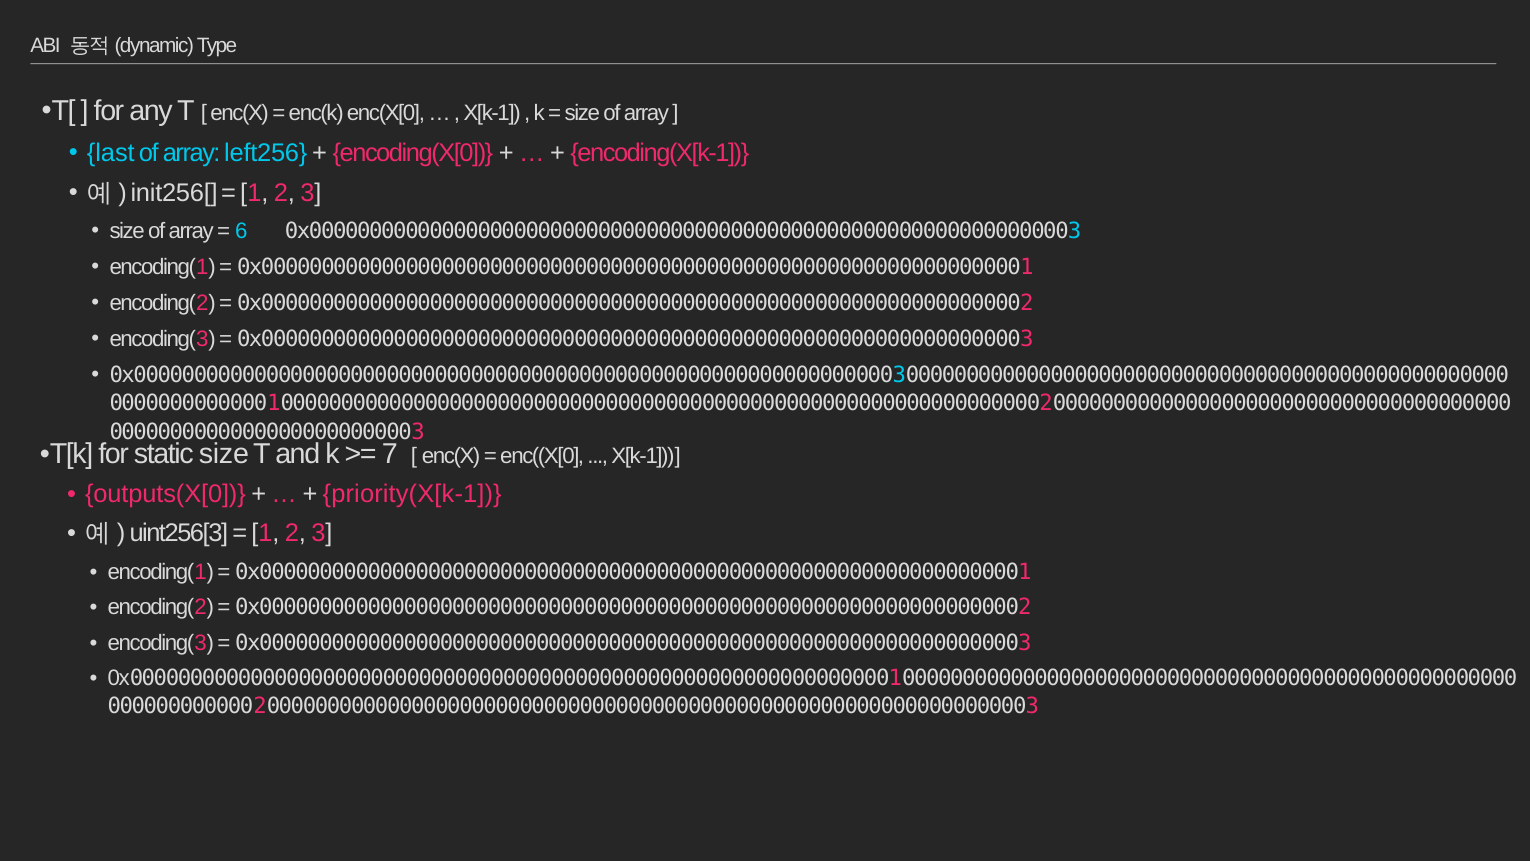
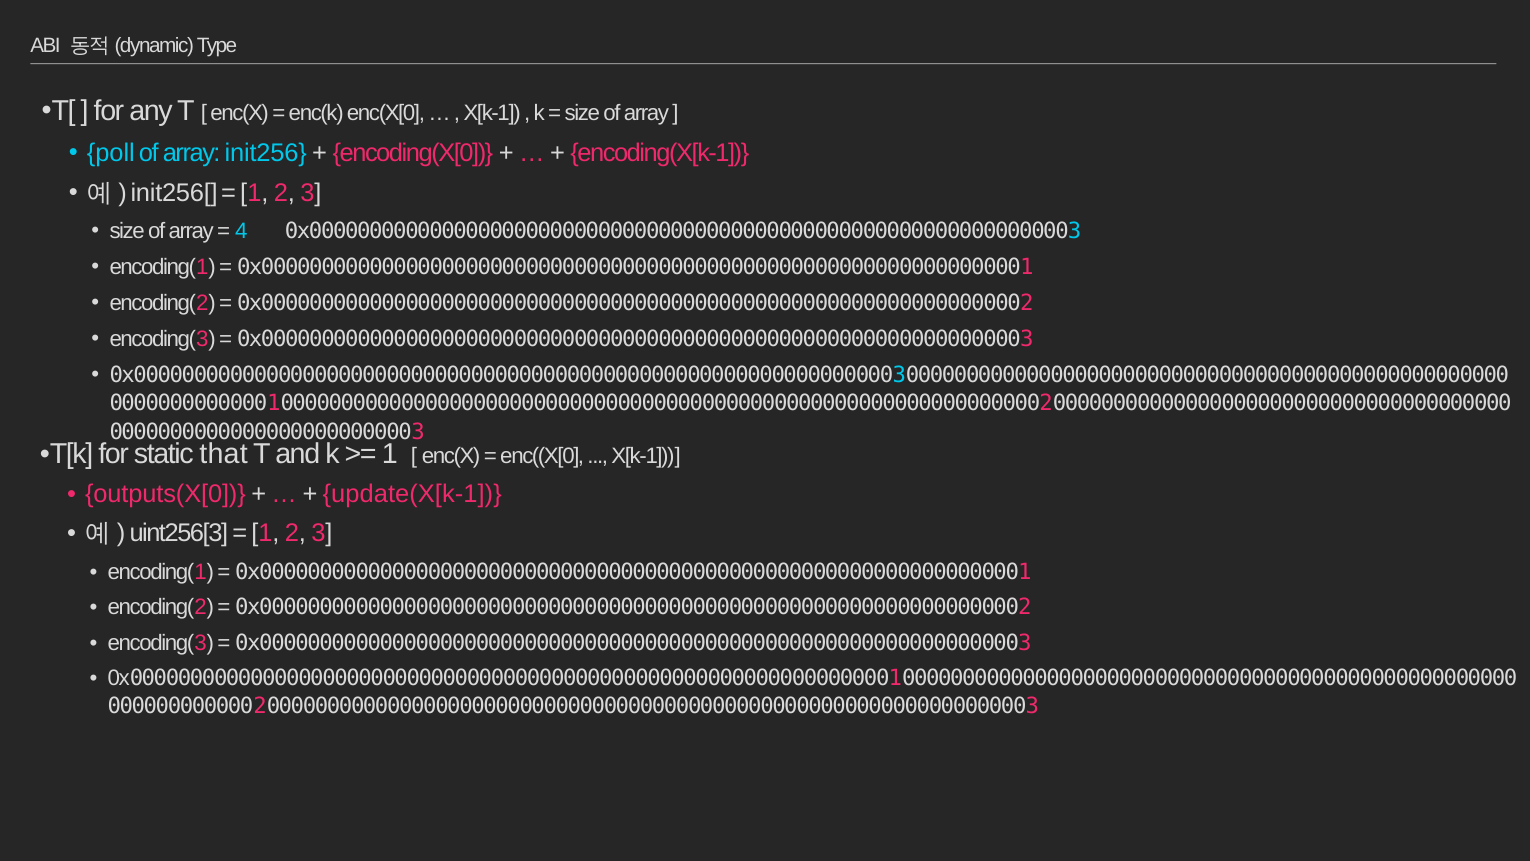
last: last -> poll (111, 153)
left256: left256 -> init256 (266, 153)
6: 6 -> 4 (241, 231)
static size: size -> that (224, 454)
7: 7 -> 1 (390, 454)
priority(X[k-1: priority(X[k-1 -> update(X[k-1 (412, 494)
